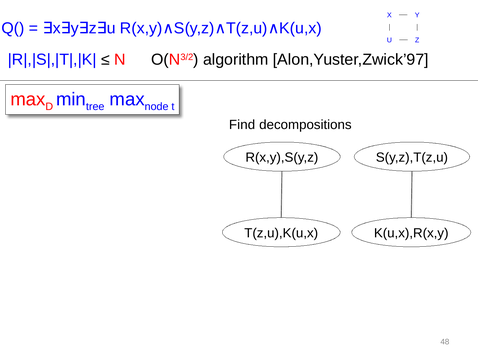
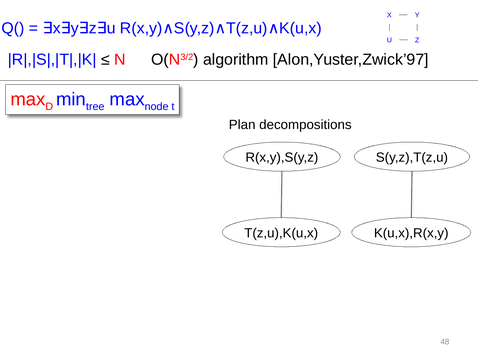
Find: Find -> Plan (242, 125)
